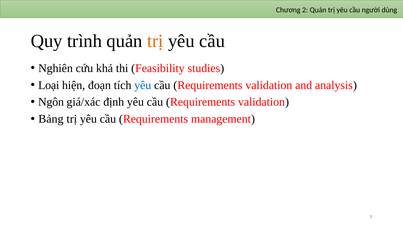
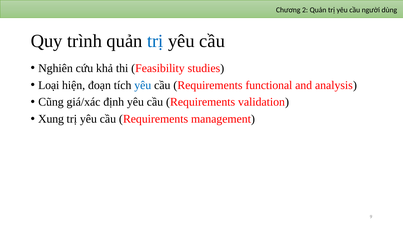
trị colour: orange -> blue (155, 41)
validation: validation -> functional (269, 85)
Ngôn: Ngôn -> Cũng (51, 102)
Bảng: Bảng -> Xung (51, 119)
